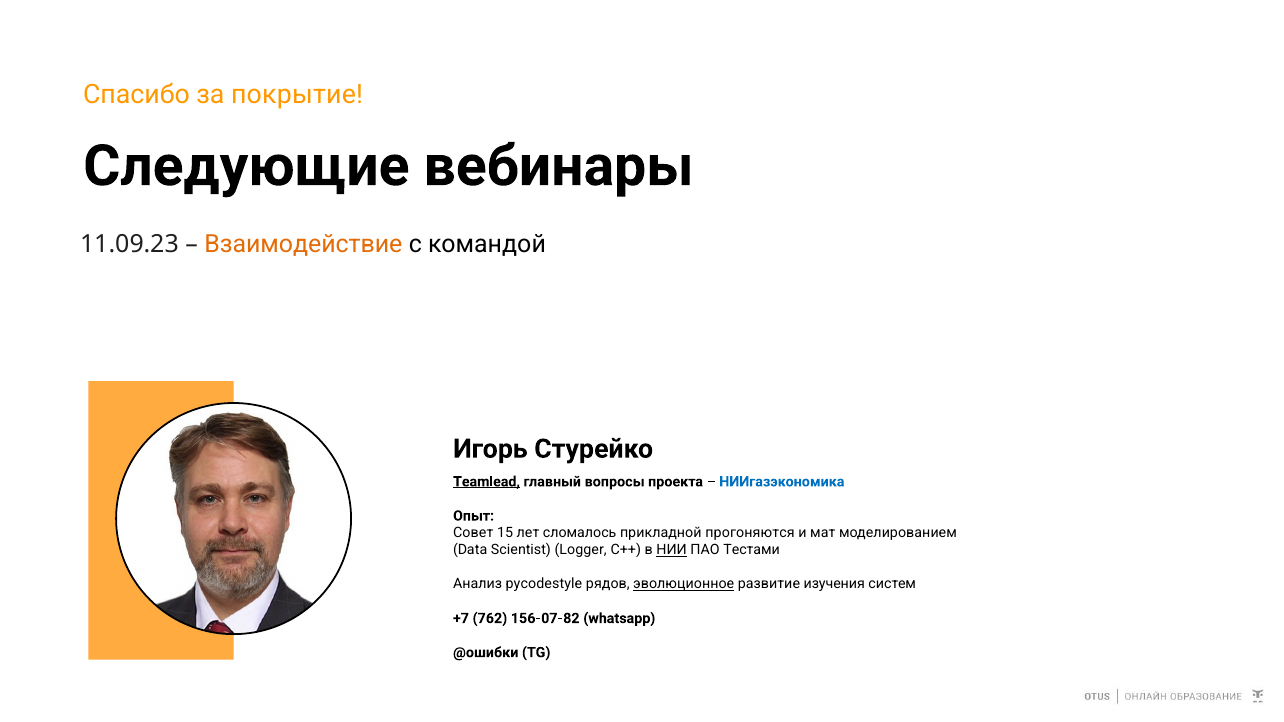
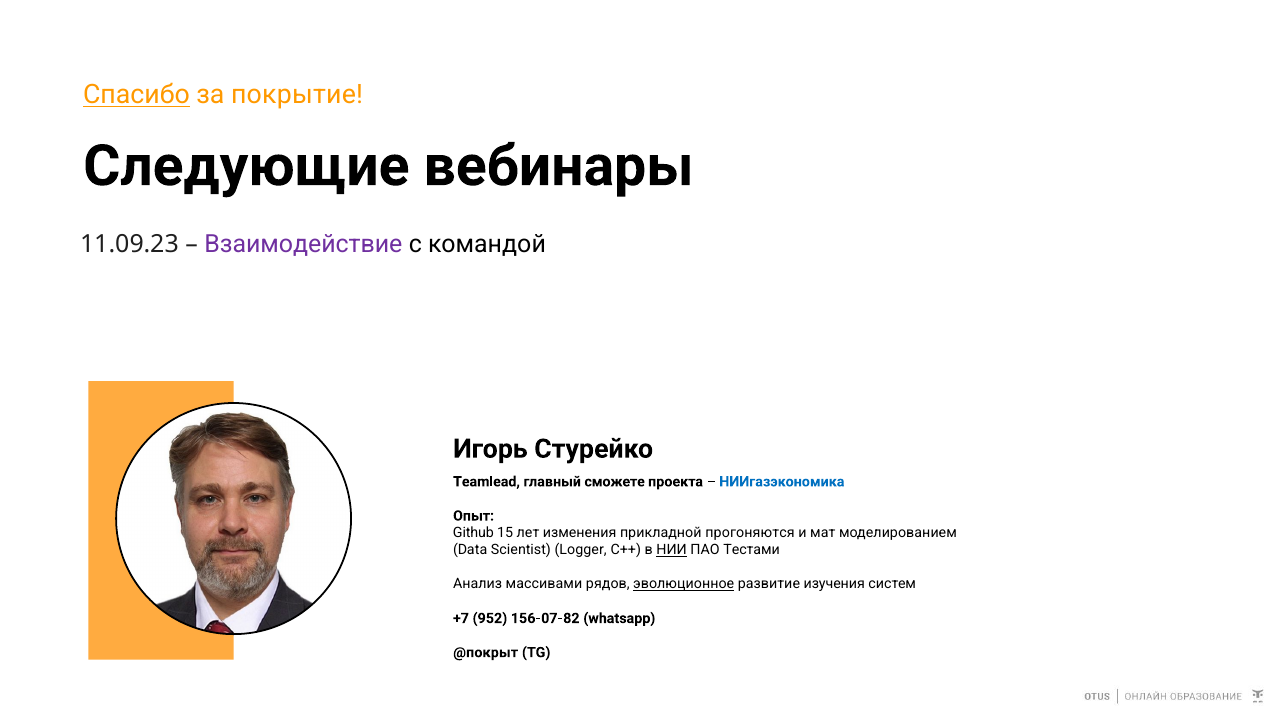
Спасибо underline: none -> present (136, 95)
Взаимодействие colour: orange -> purple (303, 244)
Teamlead underline: present -> none (486, 482)
вопросы: вопросы -> сможете (615, 482)
Совет: Совет -> Github (473, 533)
сломалось: сломалось -> изменения (580, 533)
pycodestyle: pycodestyle -> массивами (544, 584)
762: 762 -> 952 (490, 619)
@ошибки: @ошибки -> @покрыт (486, 653)
